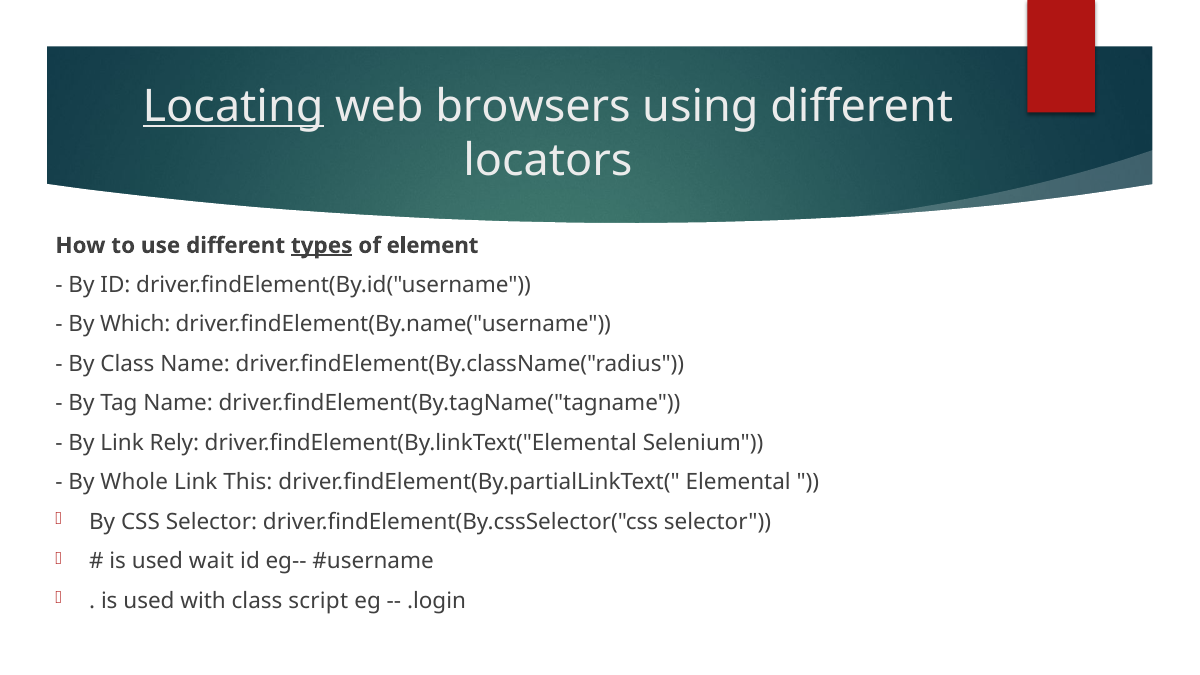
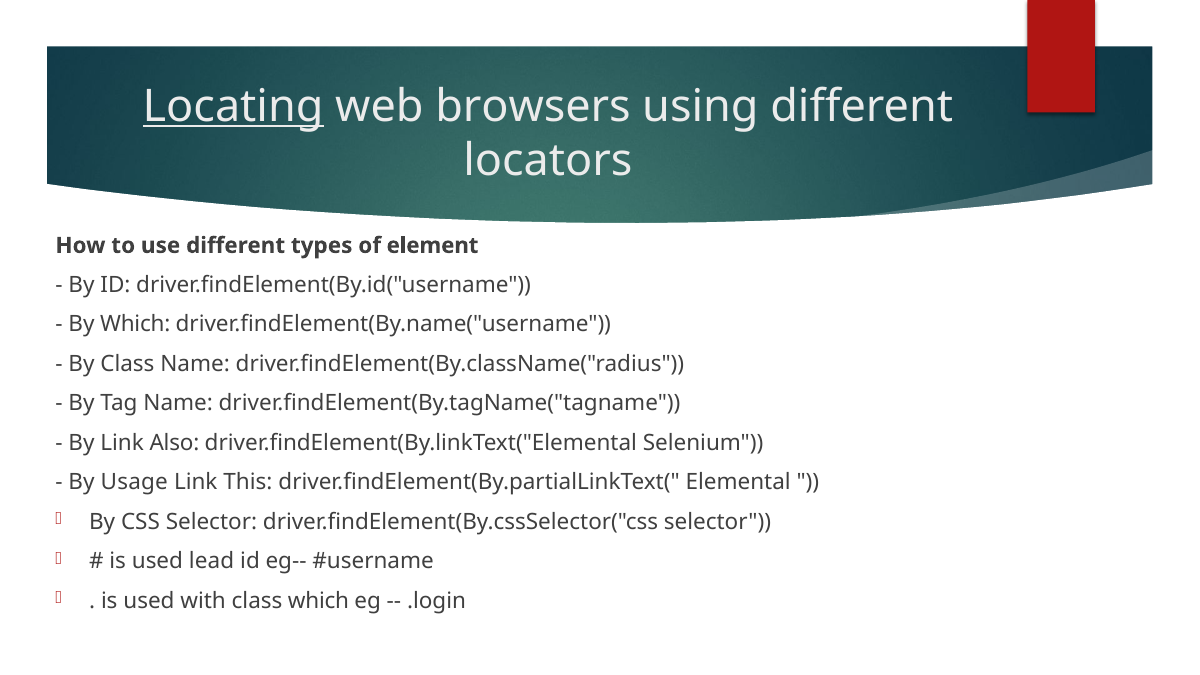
types underline: present -> none (322, 245)
Rely: Rely -> Also (174, 443)
Whole: Whole -> Usage (134, 483)
wait: wait -> lead (211, 562)
class script: script -> which (319, 601)
